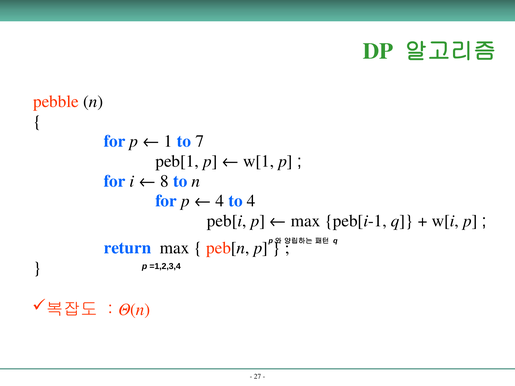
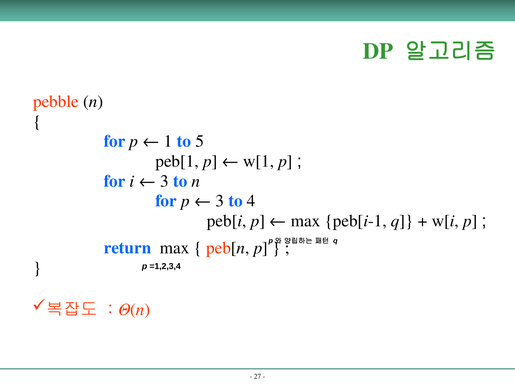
7: 7 -> 5 (200, 141)
8: 8 -> 3 (164, 181)
4: 4 -> 3 (220, 201)
